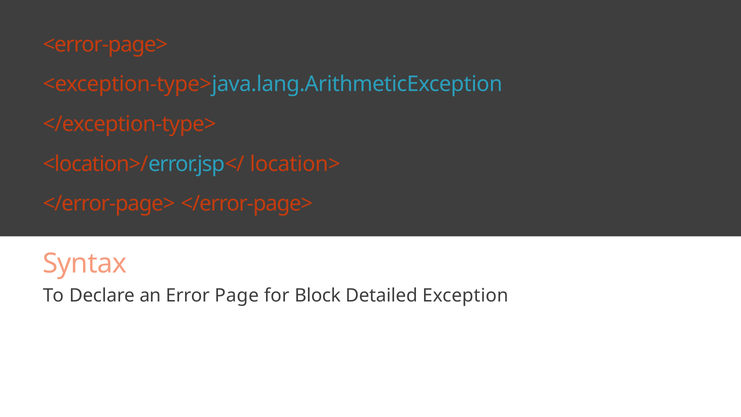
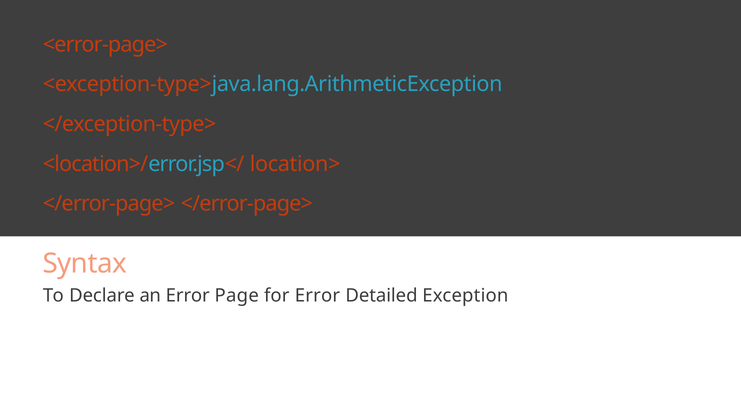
for Block: Block -> Error (317, 296)
